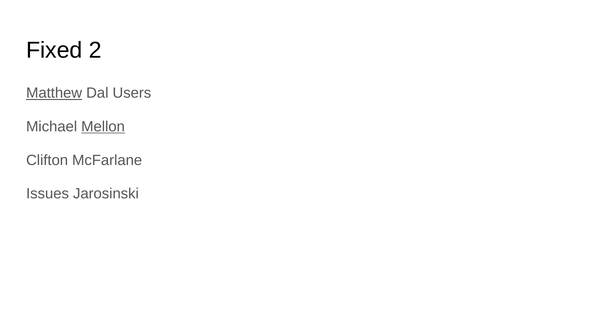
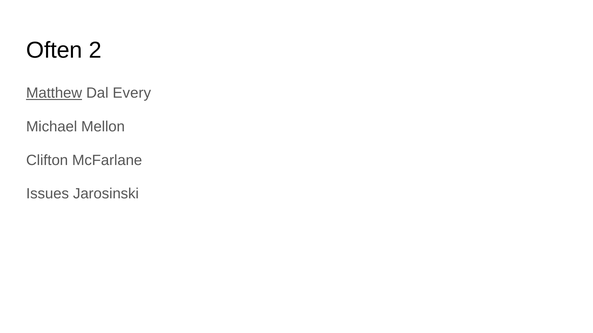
Fixed: Fixed -> Often (54, 50)
Users: Users -> Every (132, 93)
Mellon underline: present -> none (103, 127)
